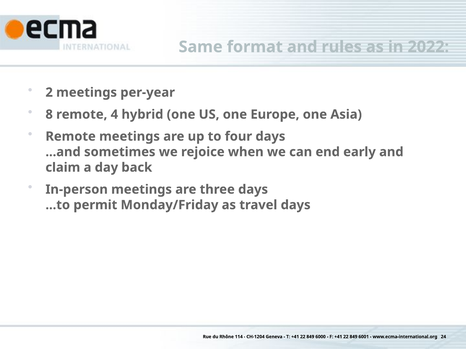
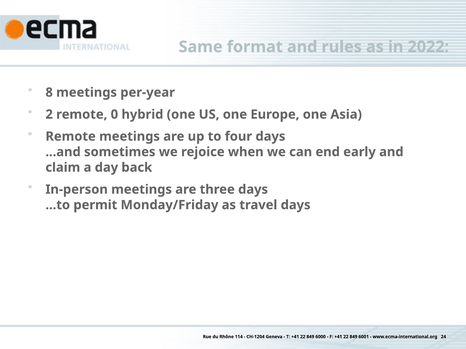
2: 2 -> 8 (49, 93)
8: 8 -> 2 (49, 115)
4: 4 -> 0 (114, 115)
